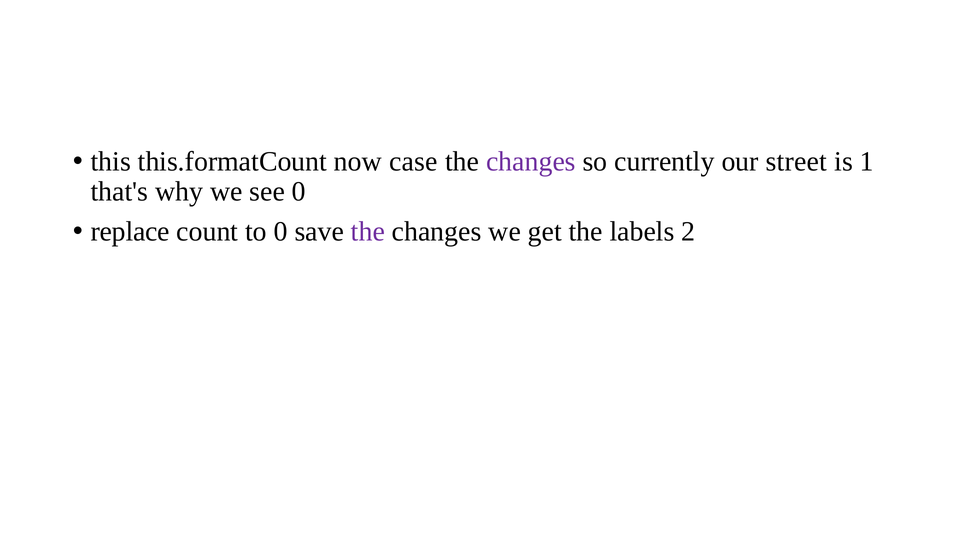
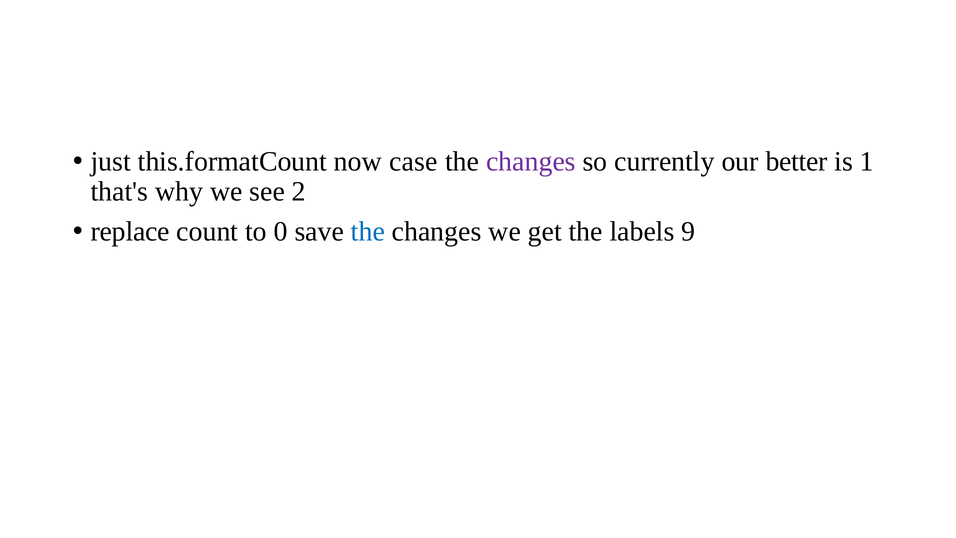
this: this -> just (111, 162)
street: street -> better (797, 162)
see 0: 0 -> 2 (299, 192)
the colour: purple -> blue (368, 232)
2: 2 -> 9 (688, 232)
